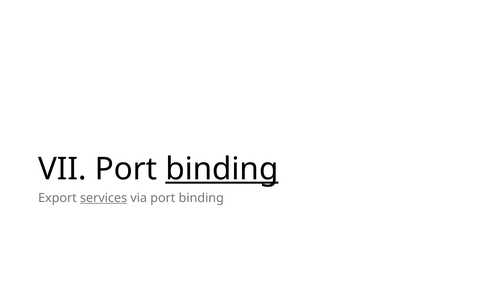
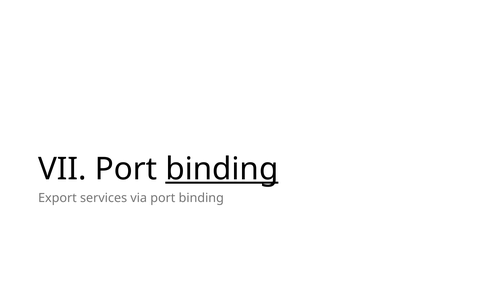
services underline: present -> none (104, 198)
